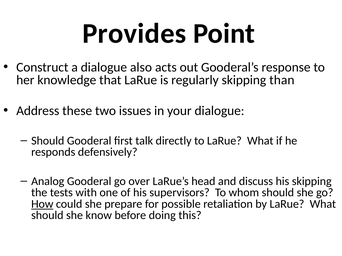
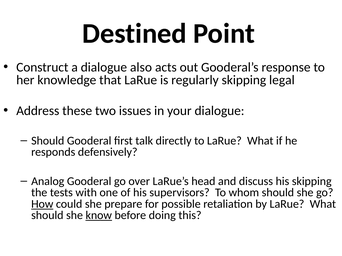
Provides: Provides -> Destined (134, 34)
than: than -> legal (282, 80)
know underline: none -> present (99, 216)
